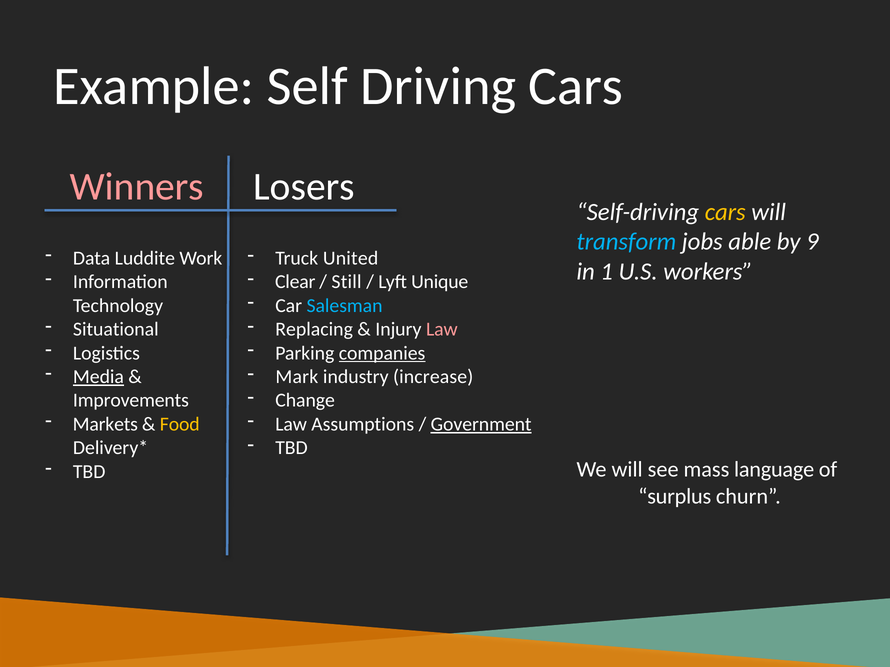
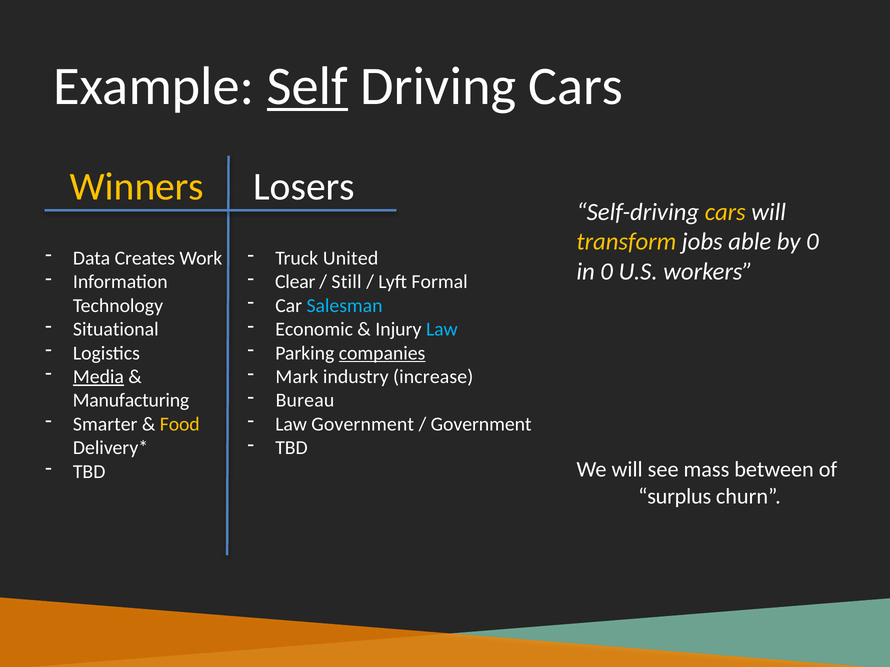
Self underline: none -> present (307, 86)
Winners colour: pink -> yellow (137, 187)
transform colour: light blue -> yellow (626, 242)
by 9: 9 -> 0 (812, 242)
Luddite: Luddite -> Creates (145, 258)
in 1: 1 -> 0 (607, 272)
Unique: Unique -> Formal (440, 282)
Replacing: Replacing -> Economic (314, 330)
Law colour: pink -> light blue (442, 330)
Change: Change -> Bureau (305, 401)
Improvements: Improvements -> Manufacturing (131, 401)
Markets: Markets -> Smarter (105, 424)
Law Assumptions: Assumptions -> Government (363, 424)
Government underline: present -> none (481, 424)
language: language -> between (774, 470)
